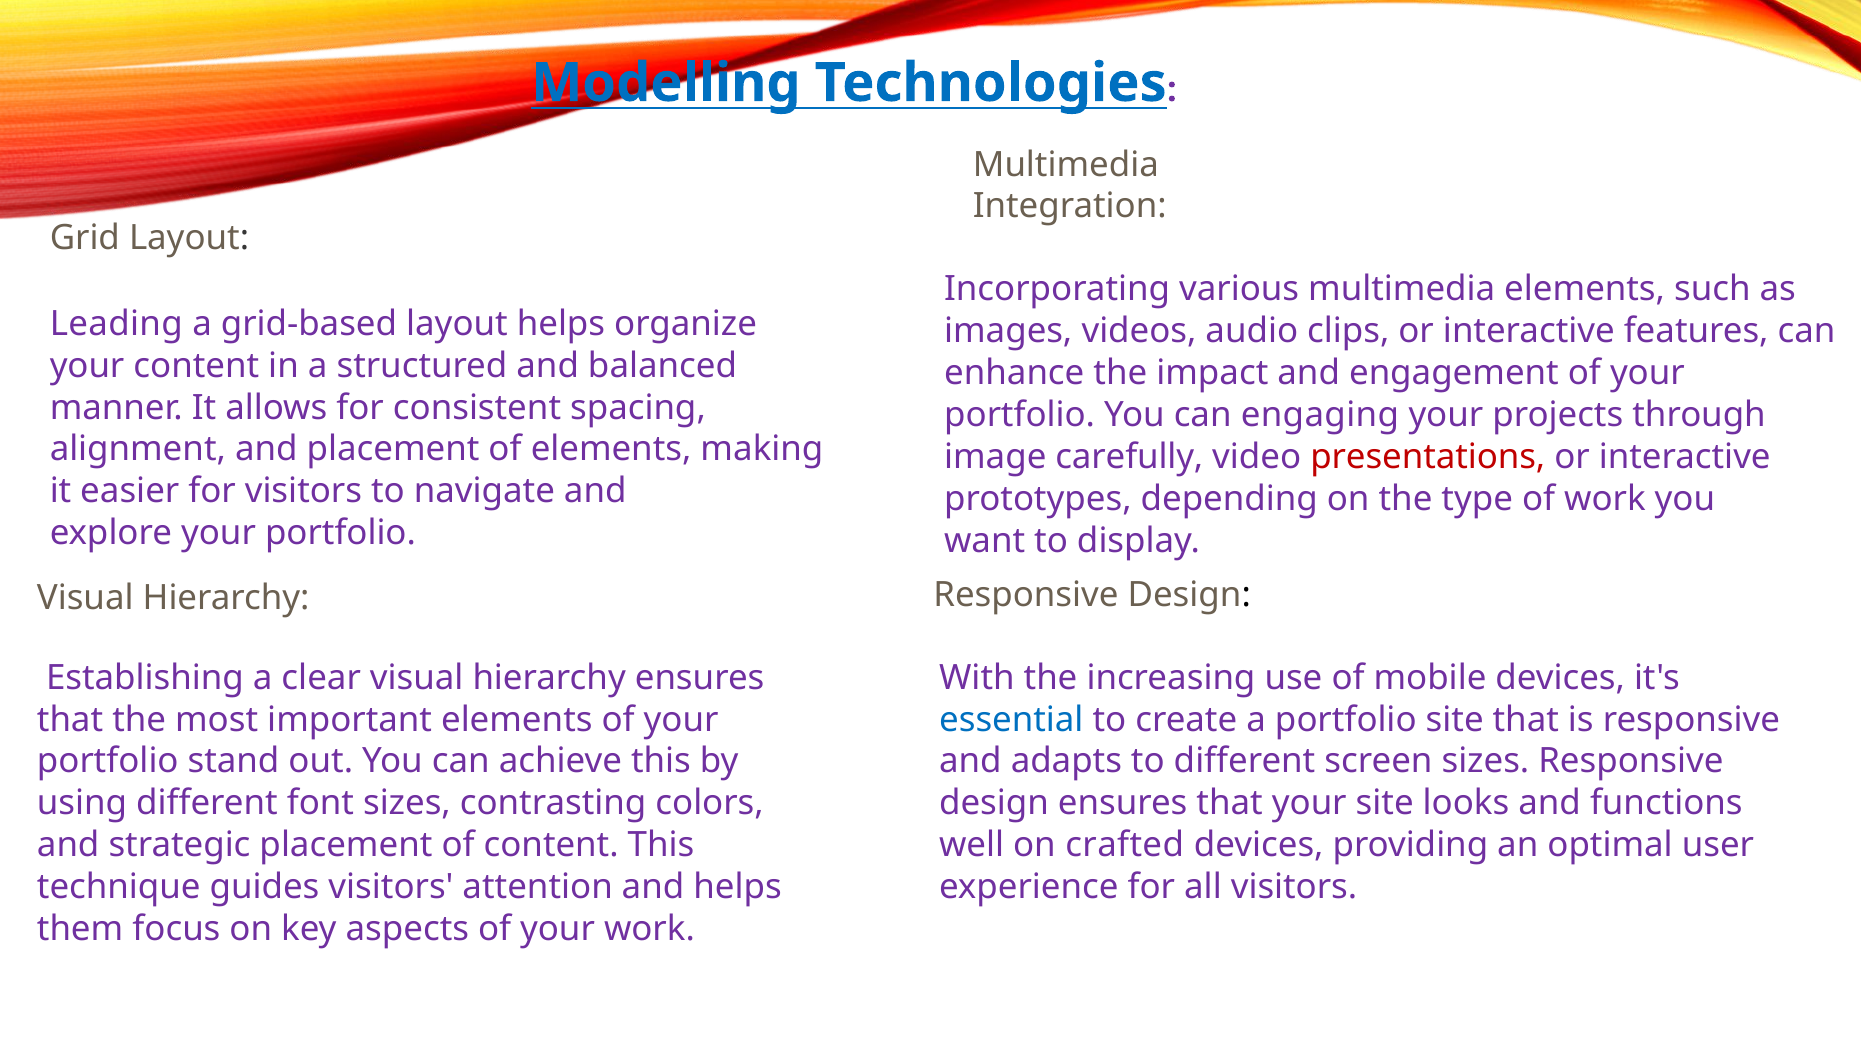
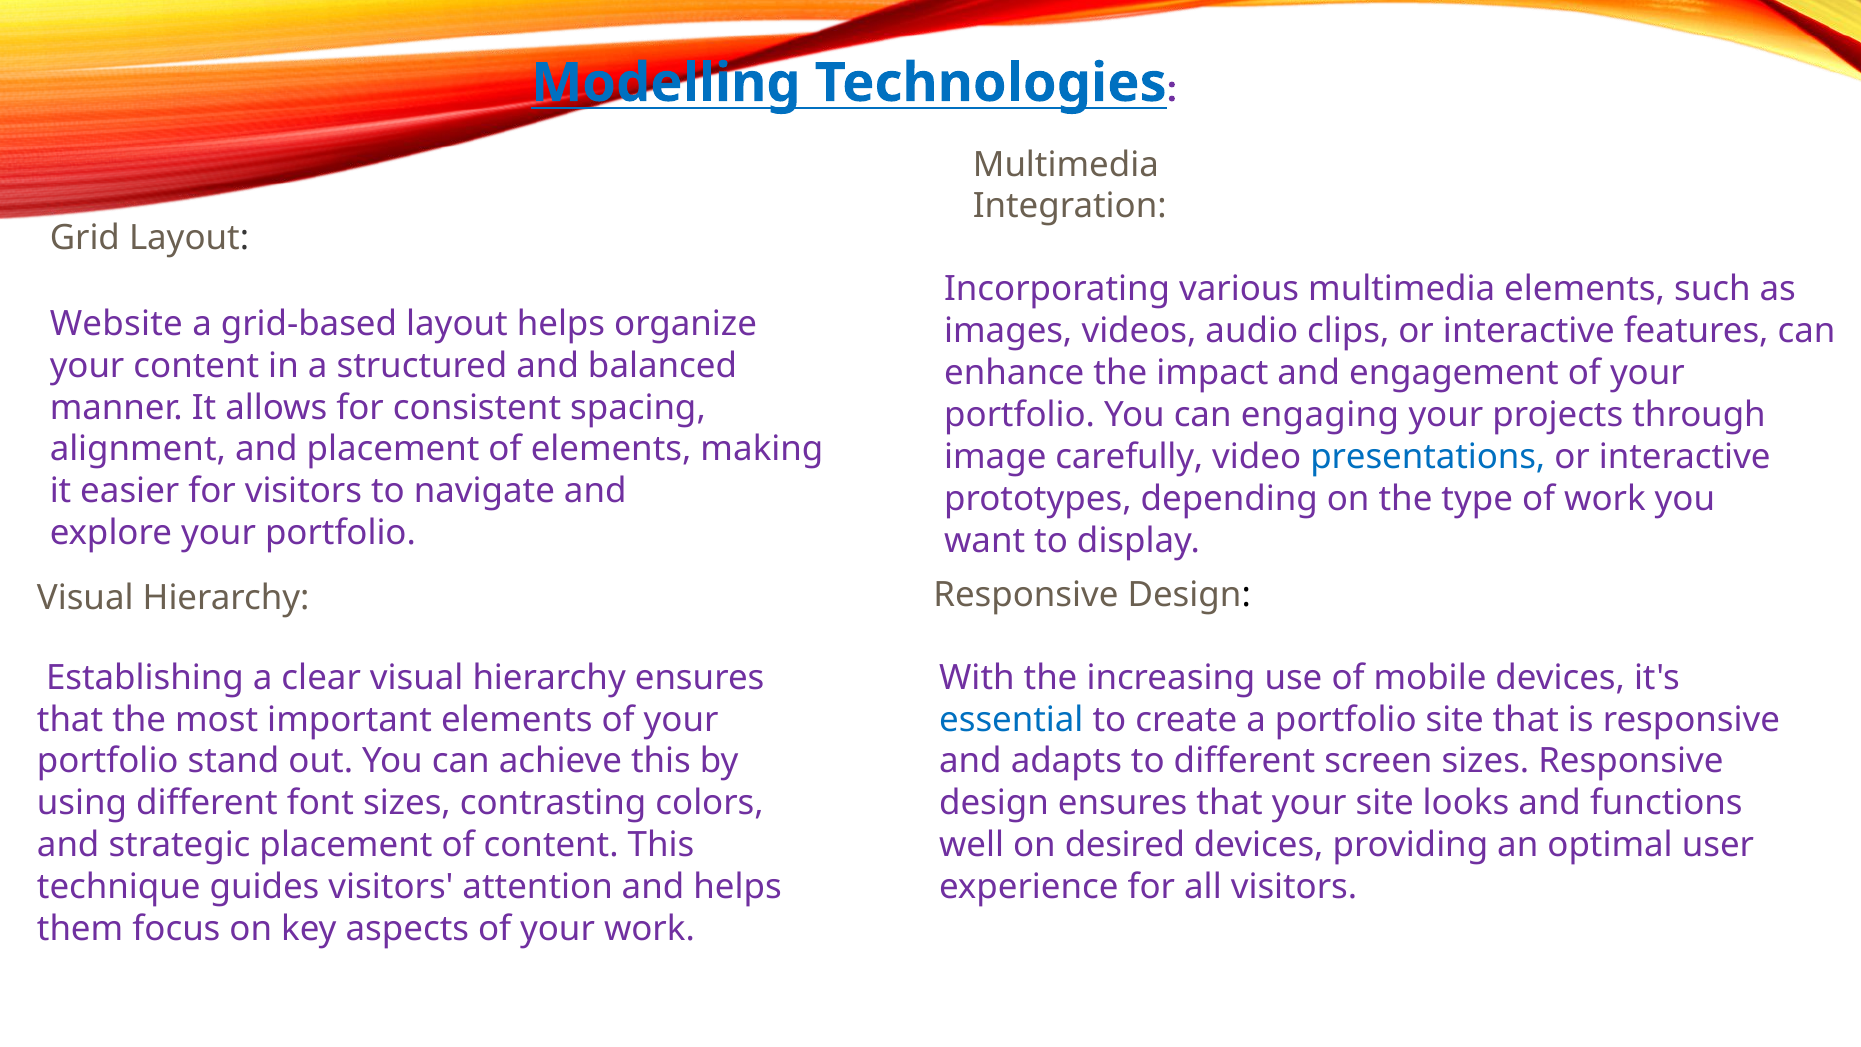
Leading: Leading -> Website (116, 324)
presentations colour: red -> blue (1428, 457)
crafted: crafted -> desired (1125, 845)
